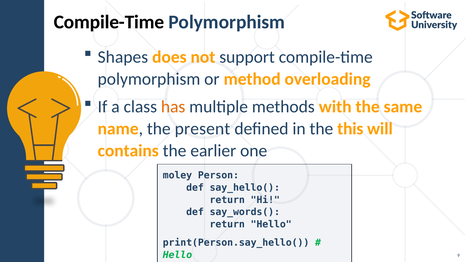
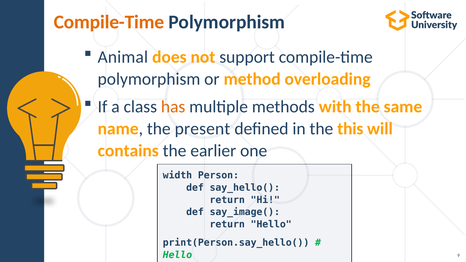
Compile-Time colour: black -> orange (109, 22)
Shapes: Shapes -> Animal (123, 57)
moley: moley -> width (177, 176)
say_words(: say_words( -> say_image( (245, 212)
